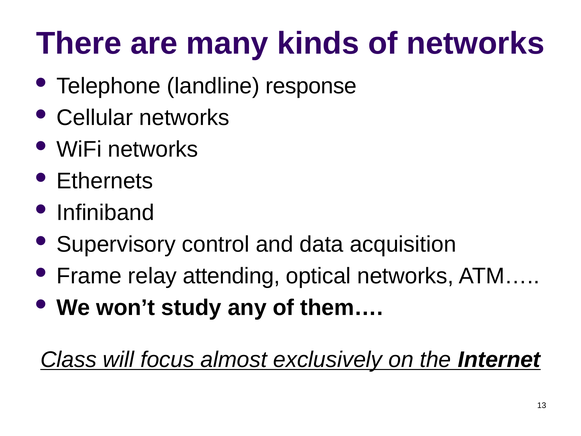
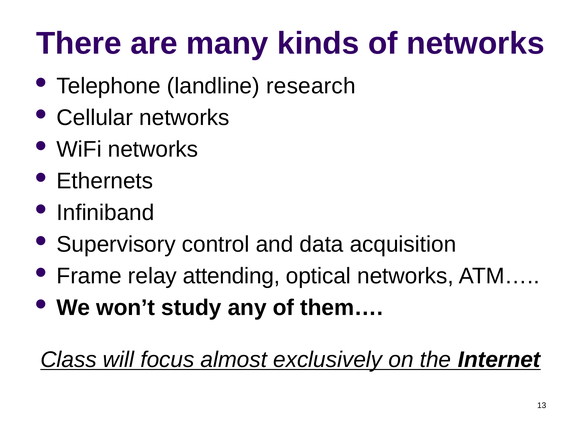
response: response -> research (311, 86)
